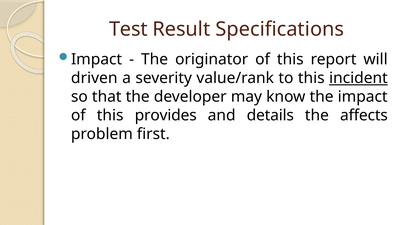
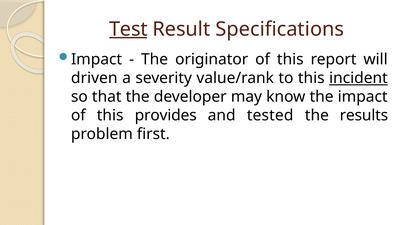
Test underline: none -> present (128, 29)
details: details -> tested (270, 115)
affects: affects -> results (364, 115)
